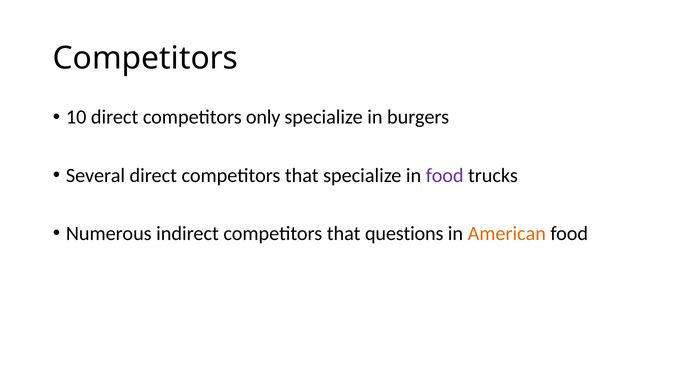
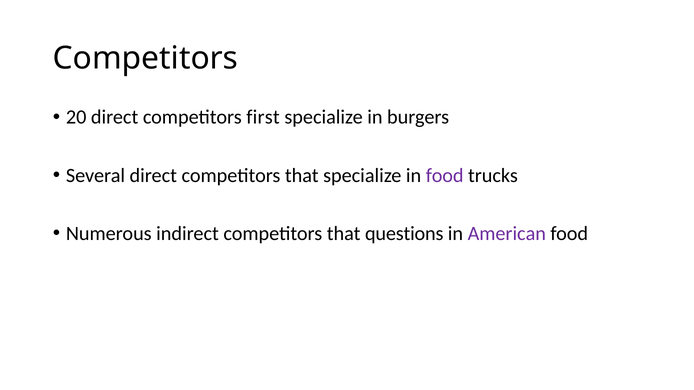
10: 10 -> 20 (76, 117)
only: only -> first (263, 117)
American colour: orange -> purple (507, 234)
